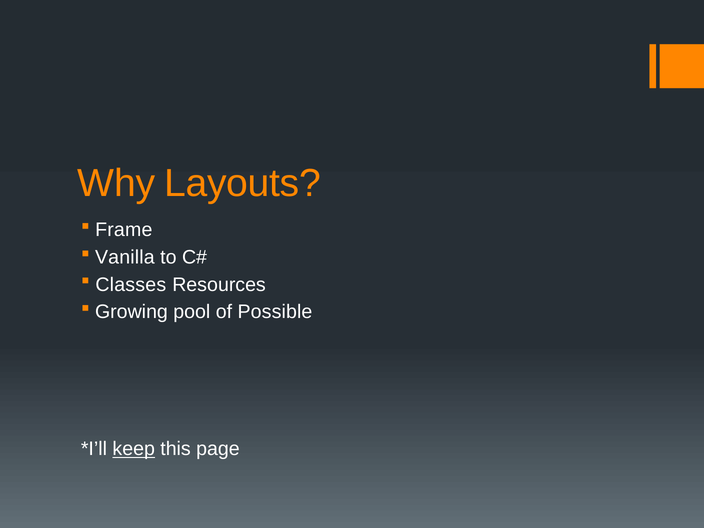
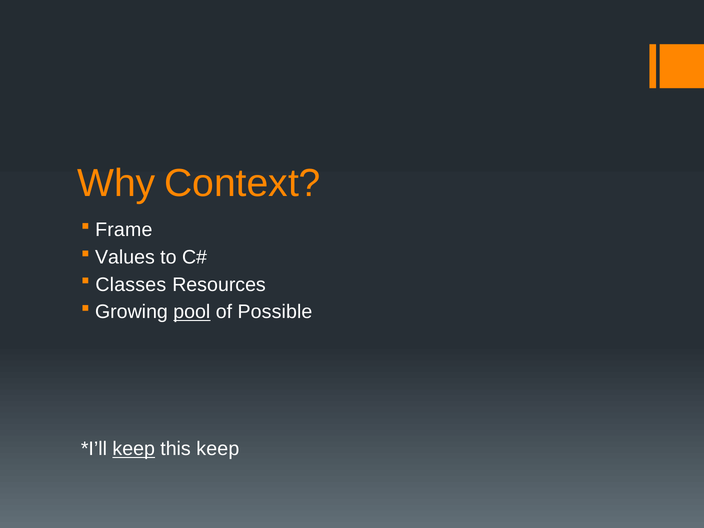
Layouts: Layouts -> Context (242, 184)
Vanilla: Vanilla -> Values (125, 257)
pool underline: none -> present (192, 312)
this page: page -> keep (218, 449)
